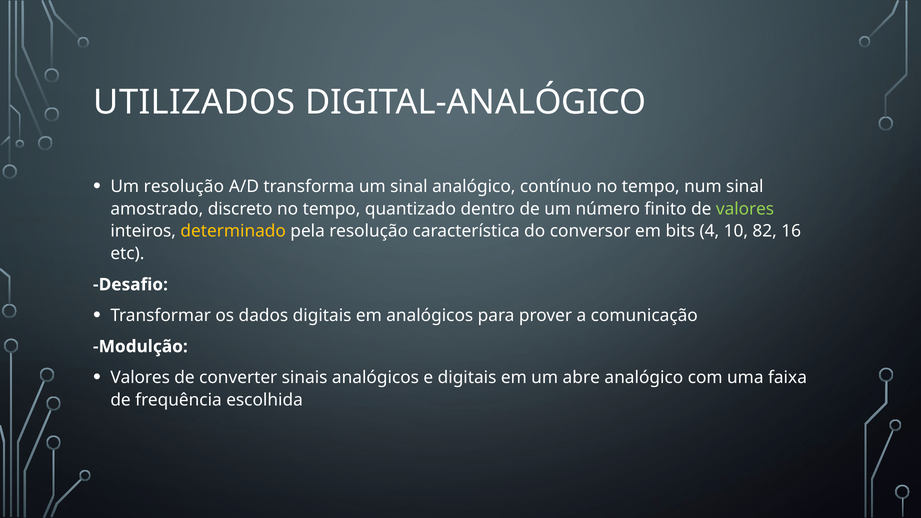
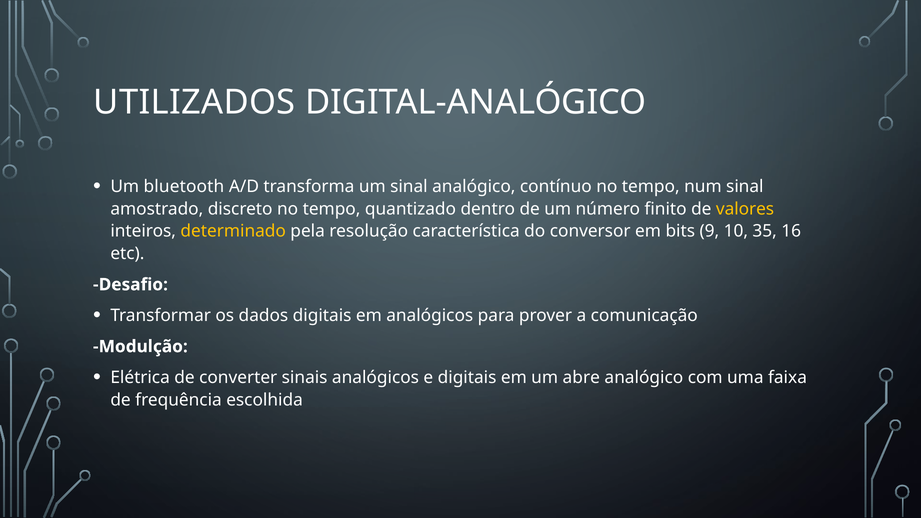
Um resolução: resolução -> bluetooth (184, 187)
valores colour: light green -> yellow (745, 209)
4: 4 -> 9 (709, 231)
82: 82 -> 35 (765, 231)
Valores: Valores -> Elétrica (140, 378)
